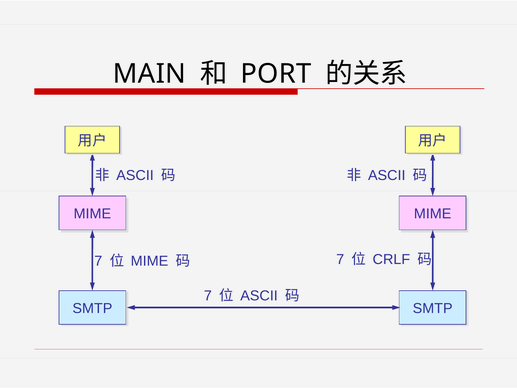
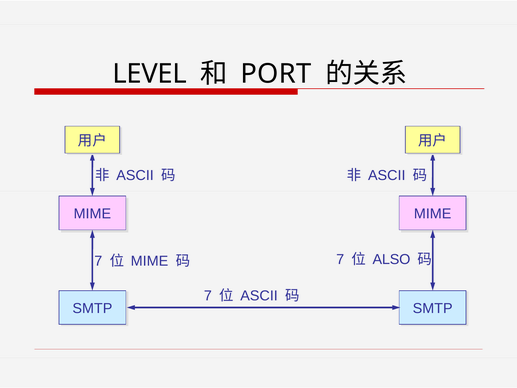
MAIN: MAIN -> LEVEL (150, 74)
CRLF: CRLF -> ALSO (391, 259)
